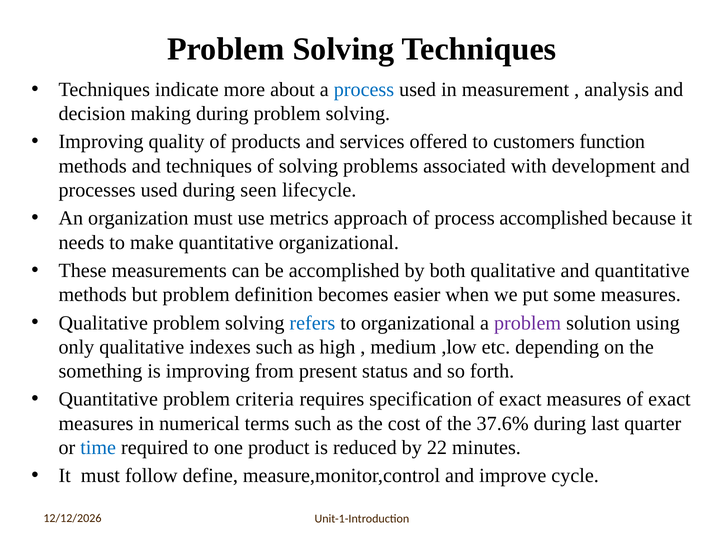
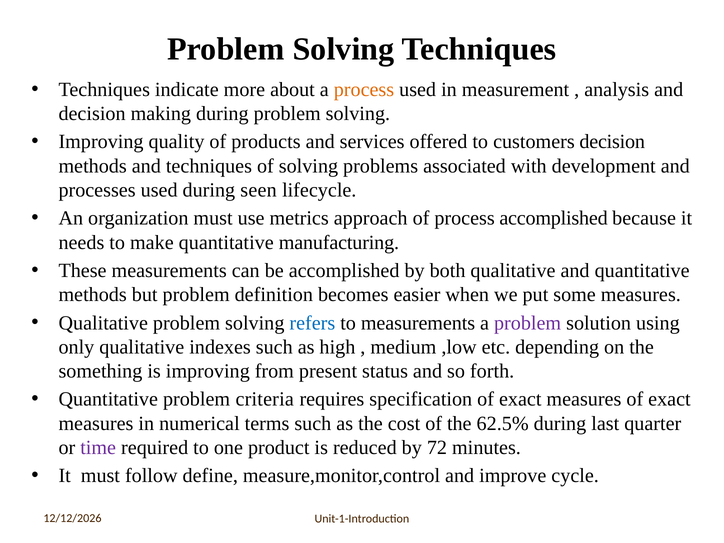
process colour: blue -> orange (364, 90)
customers function: function -> decision (612, 142)
quantitative organizational: organizational -> manufacturing (339, 242)
to organizational: organizational -> measurements (418, 323)
37.6%: 37.6% -> 62.5% (503, 423)
time colour: blue -> purple (98, 448)
22: 22 -> 72 (437, 448)
